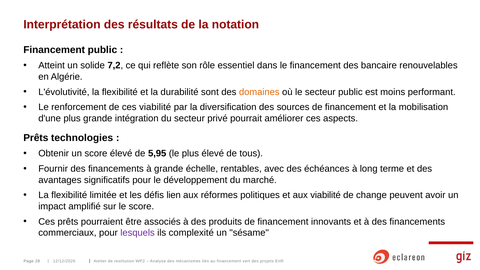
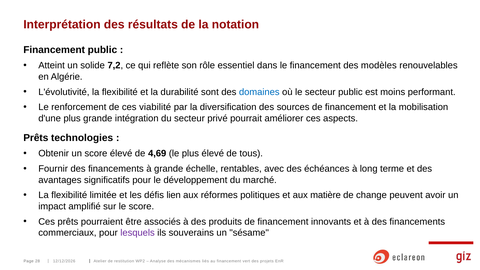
bancaire: bancaire -> modèles (379, 66)
domaines colour: orange -> blue (259, 92)
5,95: 5,95 -> 4,69 (157, 154)
aux viabilité: viabilité -> matière (326, 195)
complexité: complexité -> souverains (191, 233)
